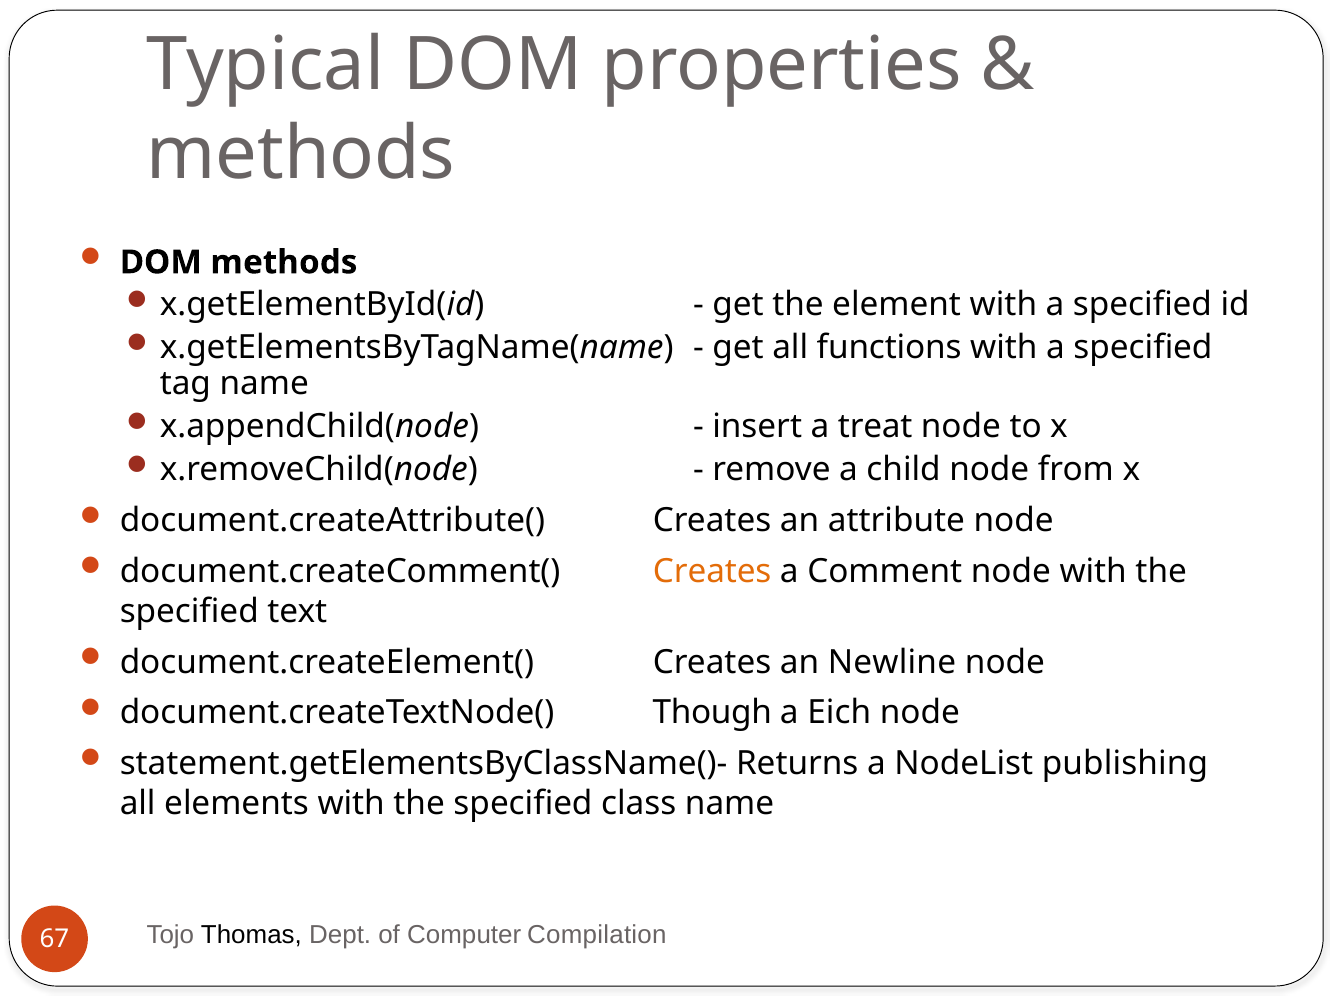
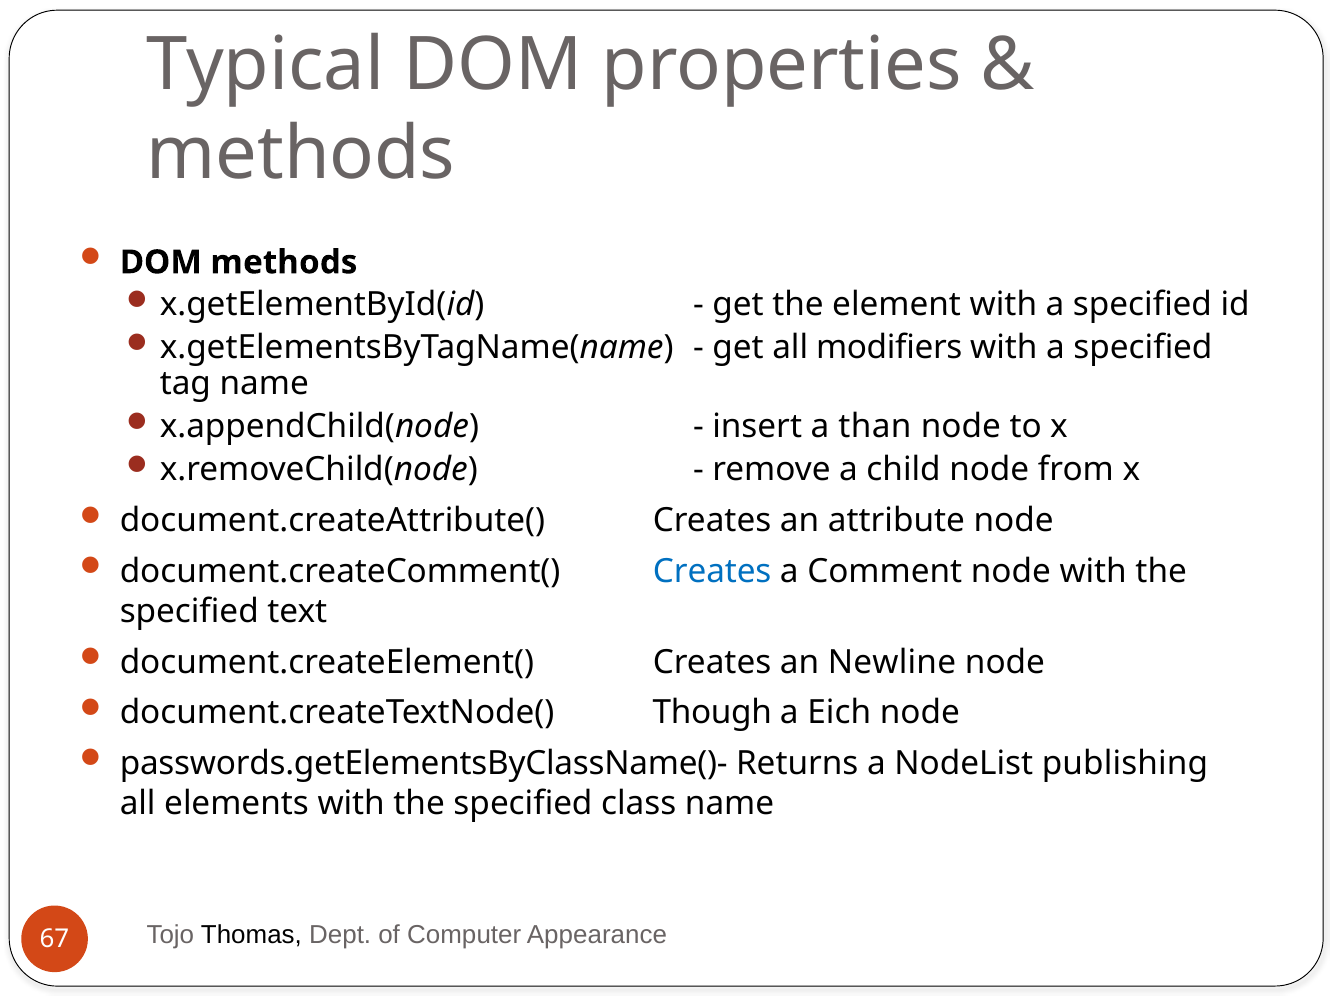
functions: functions -> modifiers (889, 348)
treat: treat -> than (875, 427)
Creates colour: orange -> blue (712, 571)
statement.getElementsByClassName()-: statement.getElementsByClassName()- -> passwords.getElementsByClassName()- (424, 763)
Compilation: Compilation -> Appearance (597, 935)
